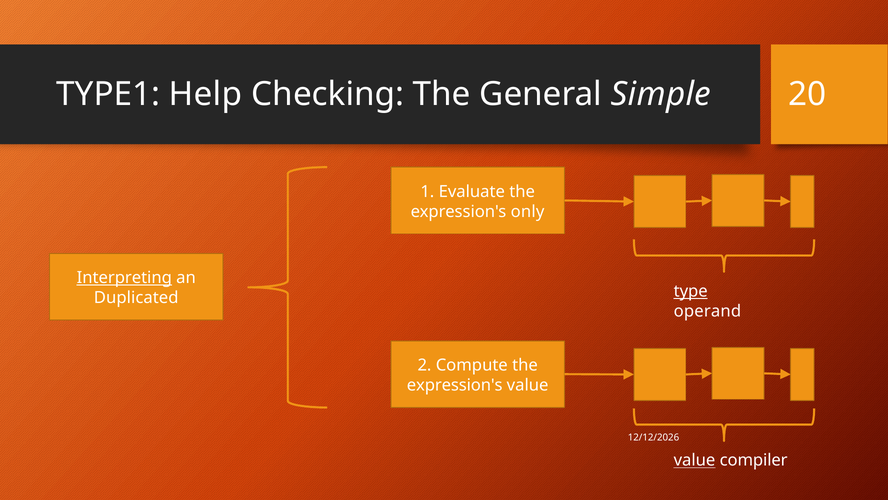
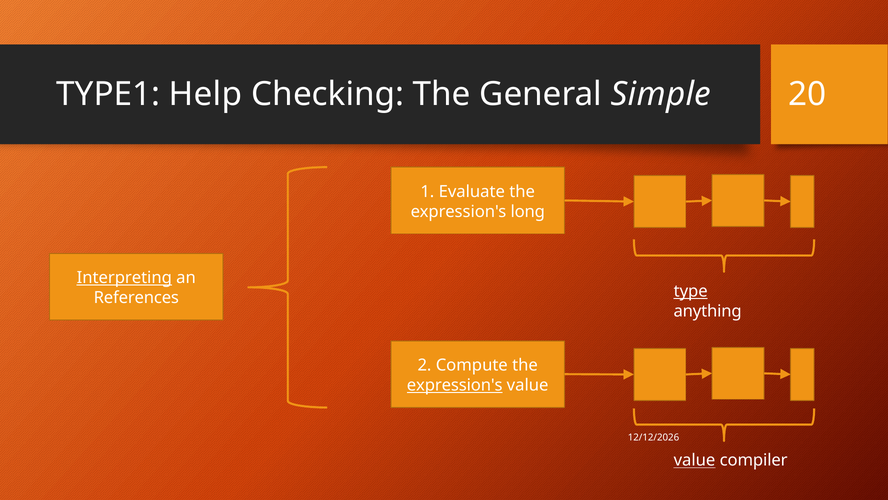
only: only -> long (528, 211)
Duplicated: Duplicated -> References (136, 298)
operand: operand -> anything (708, 311)
expression's underline: none -> present (455, 385)
